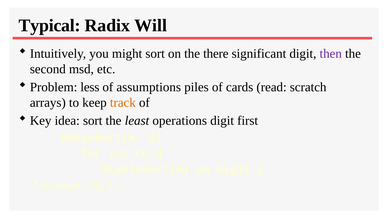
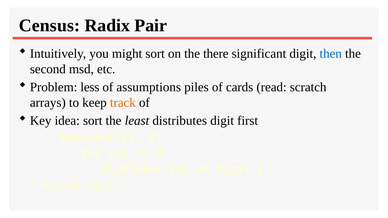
Typical: Typical -> Census (49, 25)
Will: Will -> Pair (151, 25)
then colour: purple -> blue (331, 54)
operations: operations -> distributes (180, 121)
